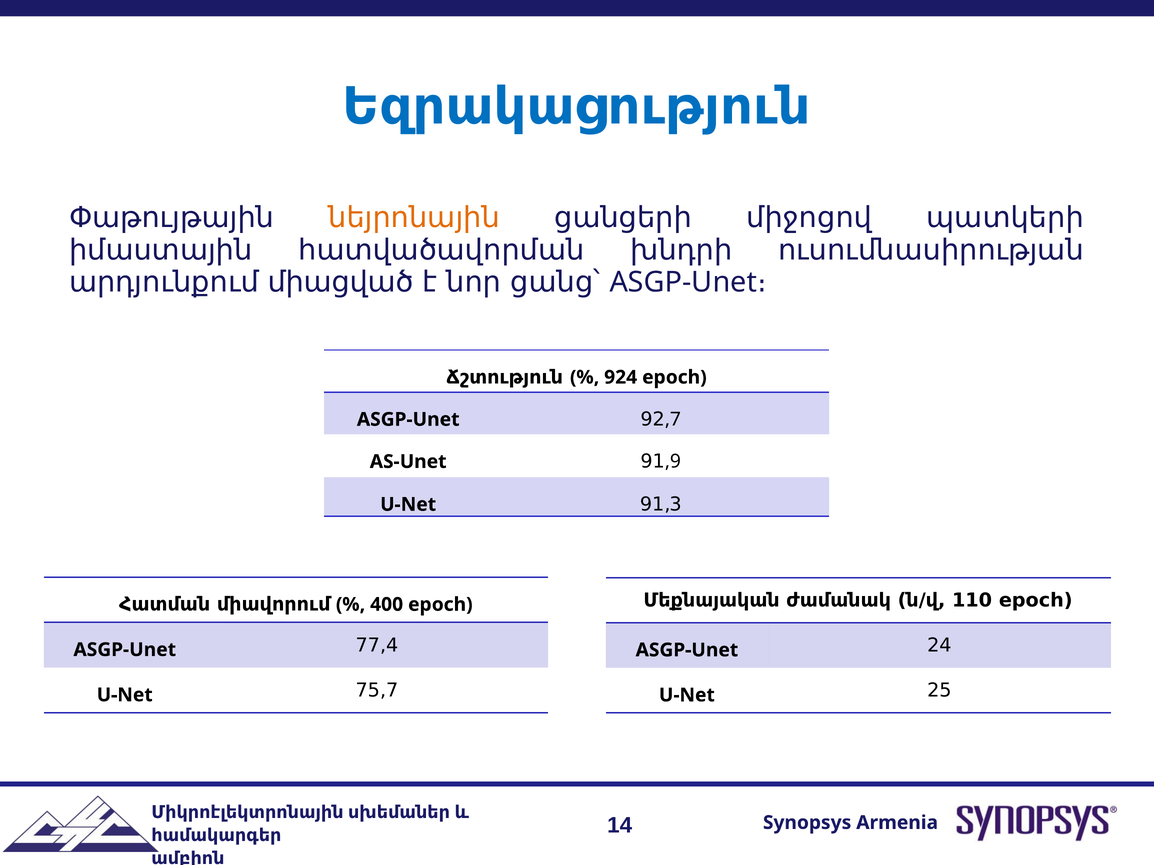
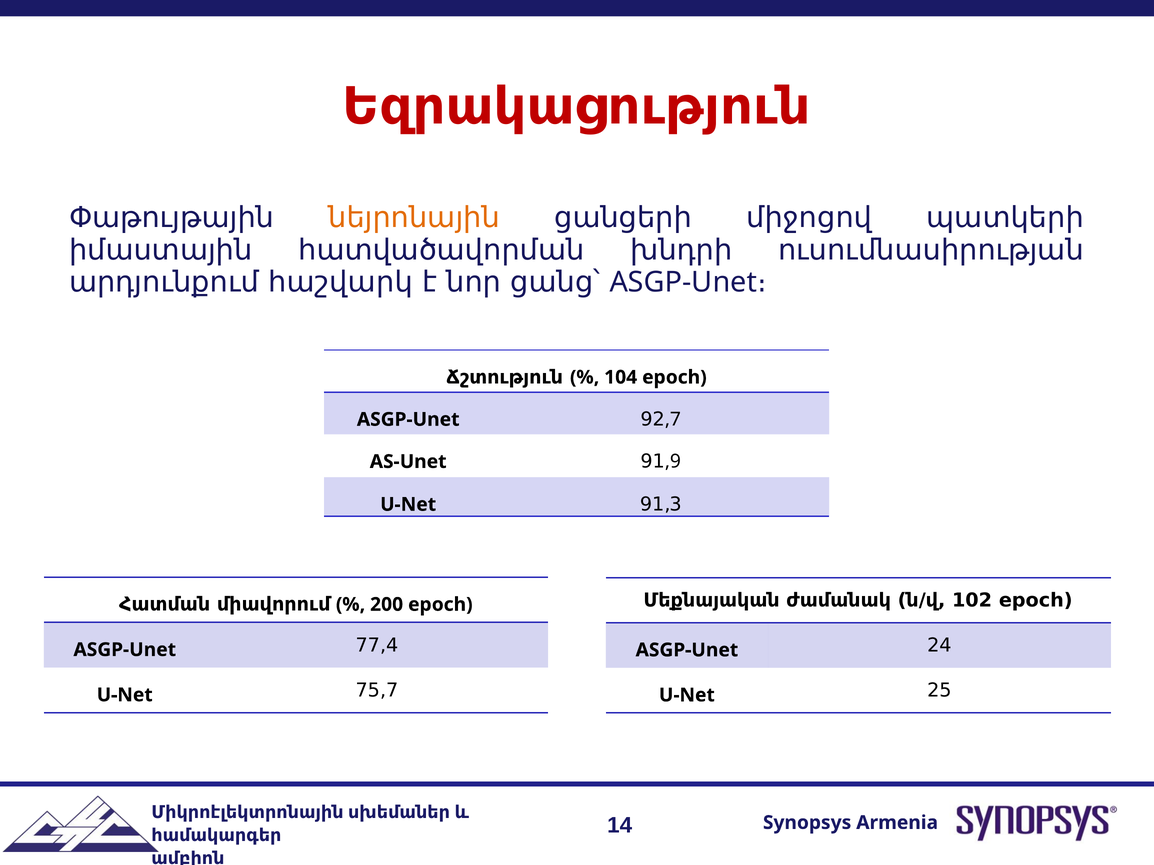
Եզրակացություն colour: blue -> red (576, 107)
միացված: միացված -> հաշվարկ (340, 282)
924: 924 -> 104 (621, 377)
110: 110 -> 102 (972, 601)
400: 400 -> 200 (387, 605)
